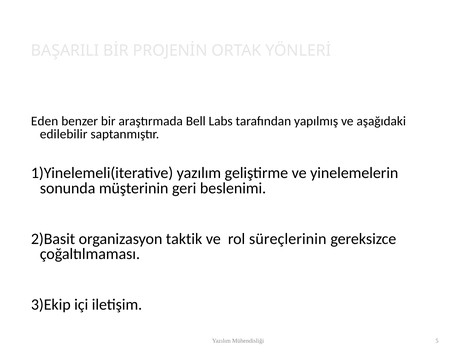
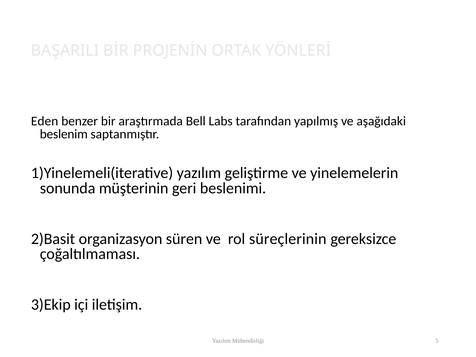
edilebilir: edilebilir -> beslenim (64, 134)
taktik: taktik -> süren (184, 239)
